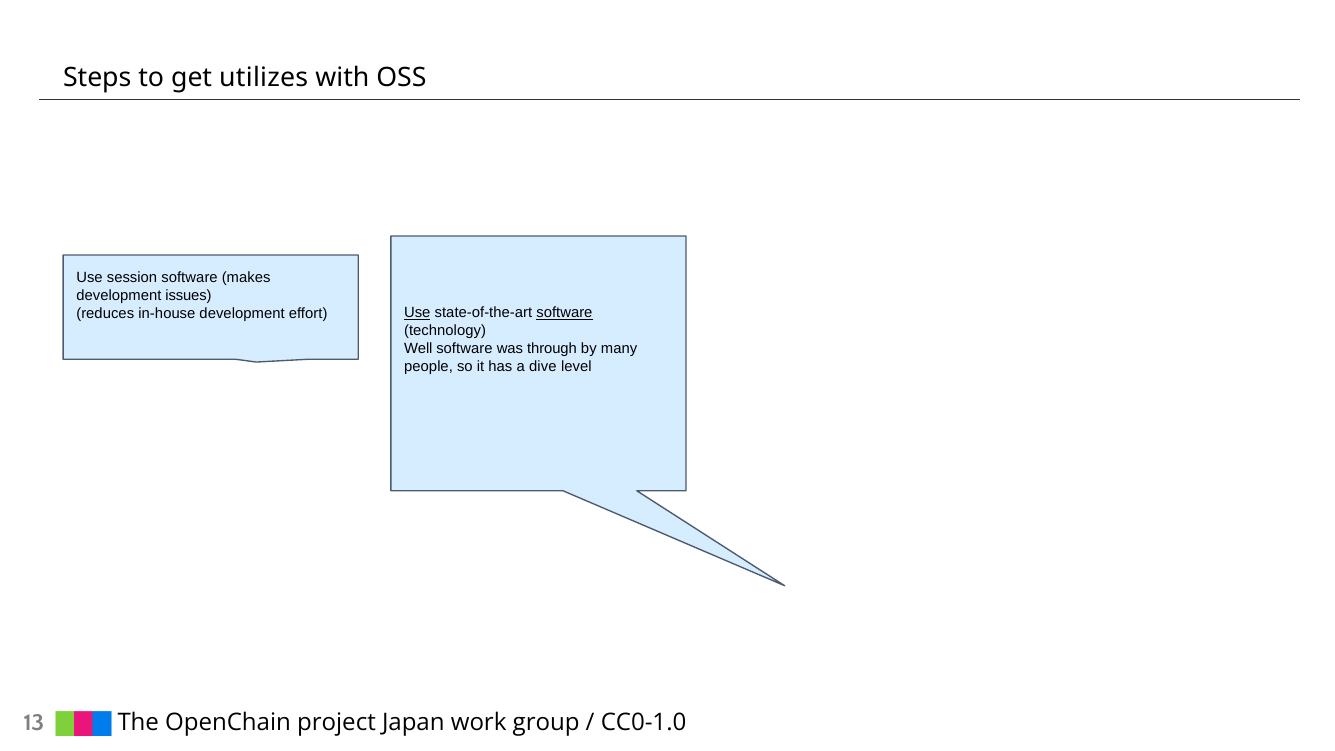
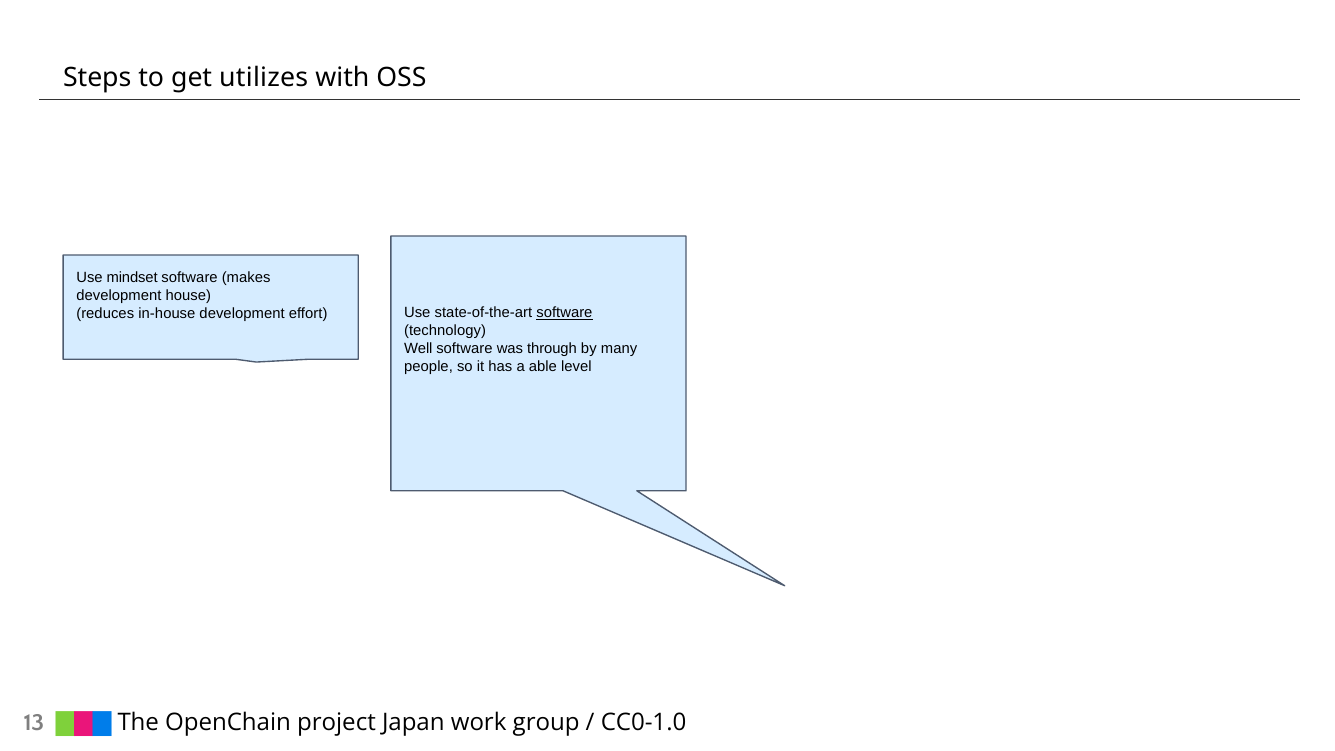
session: session -> mindset (132, 278)
issues: issues -> house (188, 296)
Use underline: present -> none (417, 313)
dive: dive -> able (543, 366)
